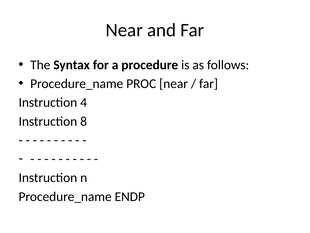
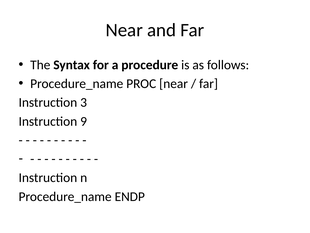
4: 4 -> 3 (84, 102)
8: 8 -> 9 (84, 121)
